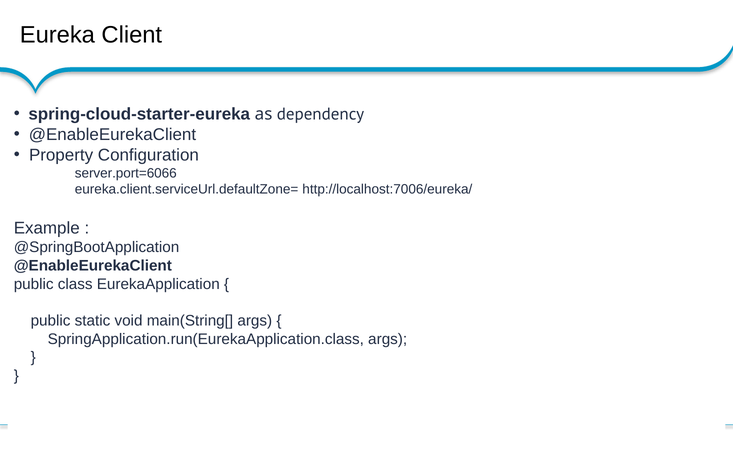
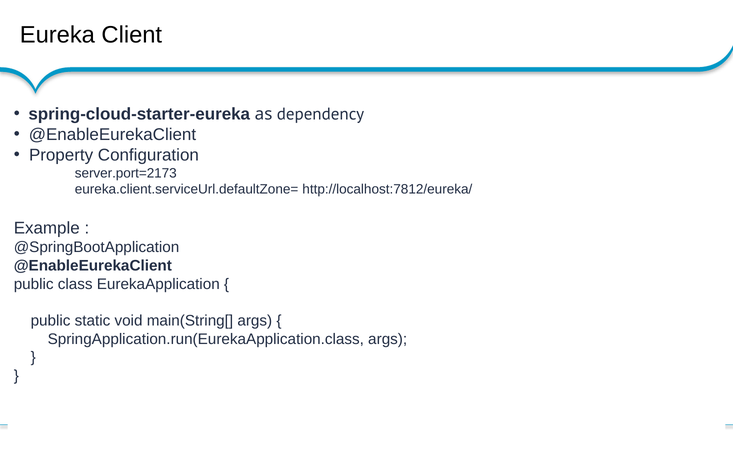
server.port=6066: server.port=6066 -> server.port=2173 (126, 173)
http://localhost:7006/eureka/: http://localhost:7006/eureka/ -> http://localhost:7812/eureka/ (387, 189)
